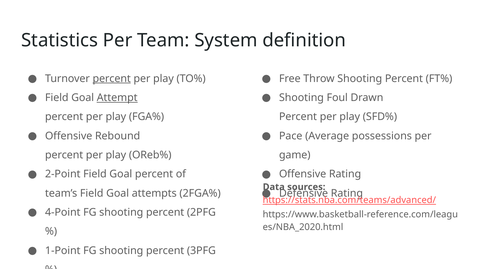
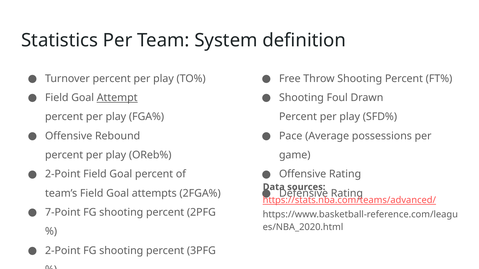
percent underline: present -> none (112, 79)
4-Point: 4-Point -> 7-Point (63, 213)
1-Point: 1-Point -> 2-Point (63, 251)
